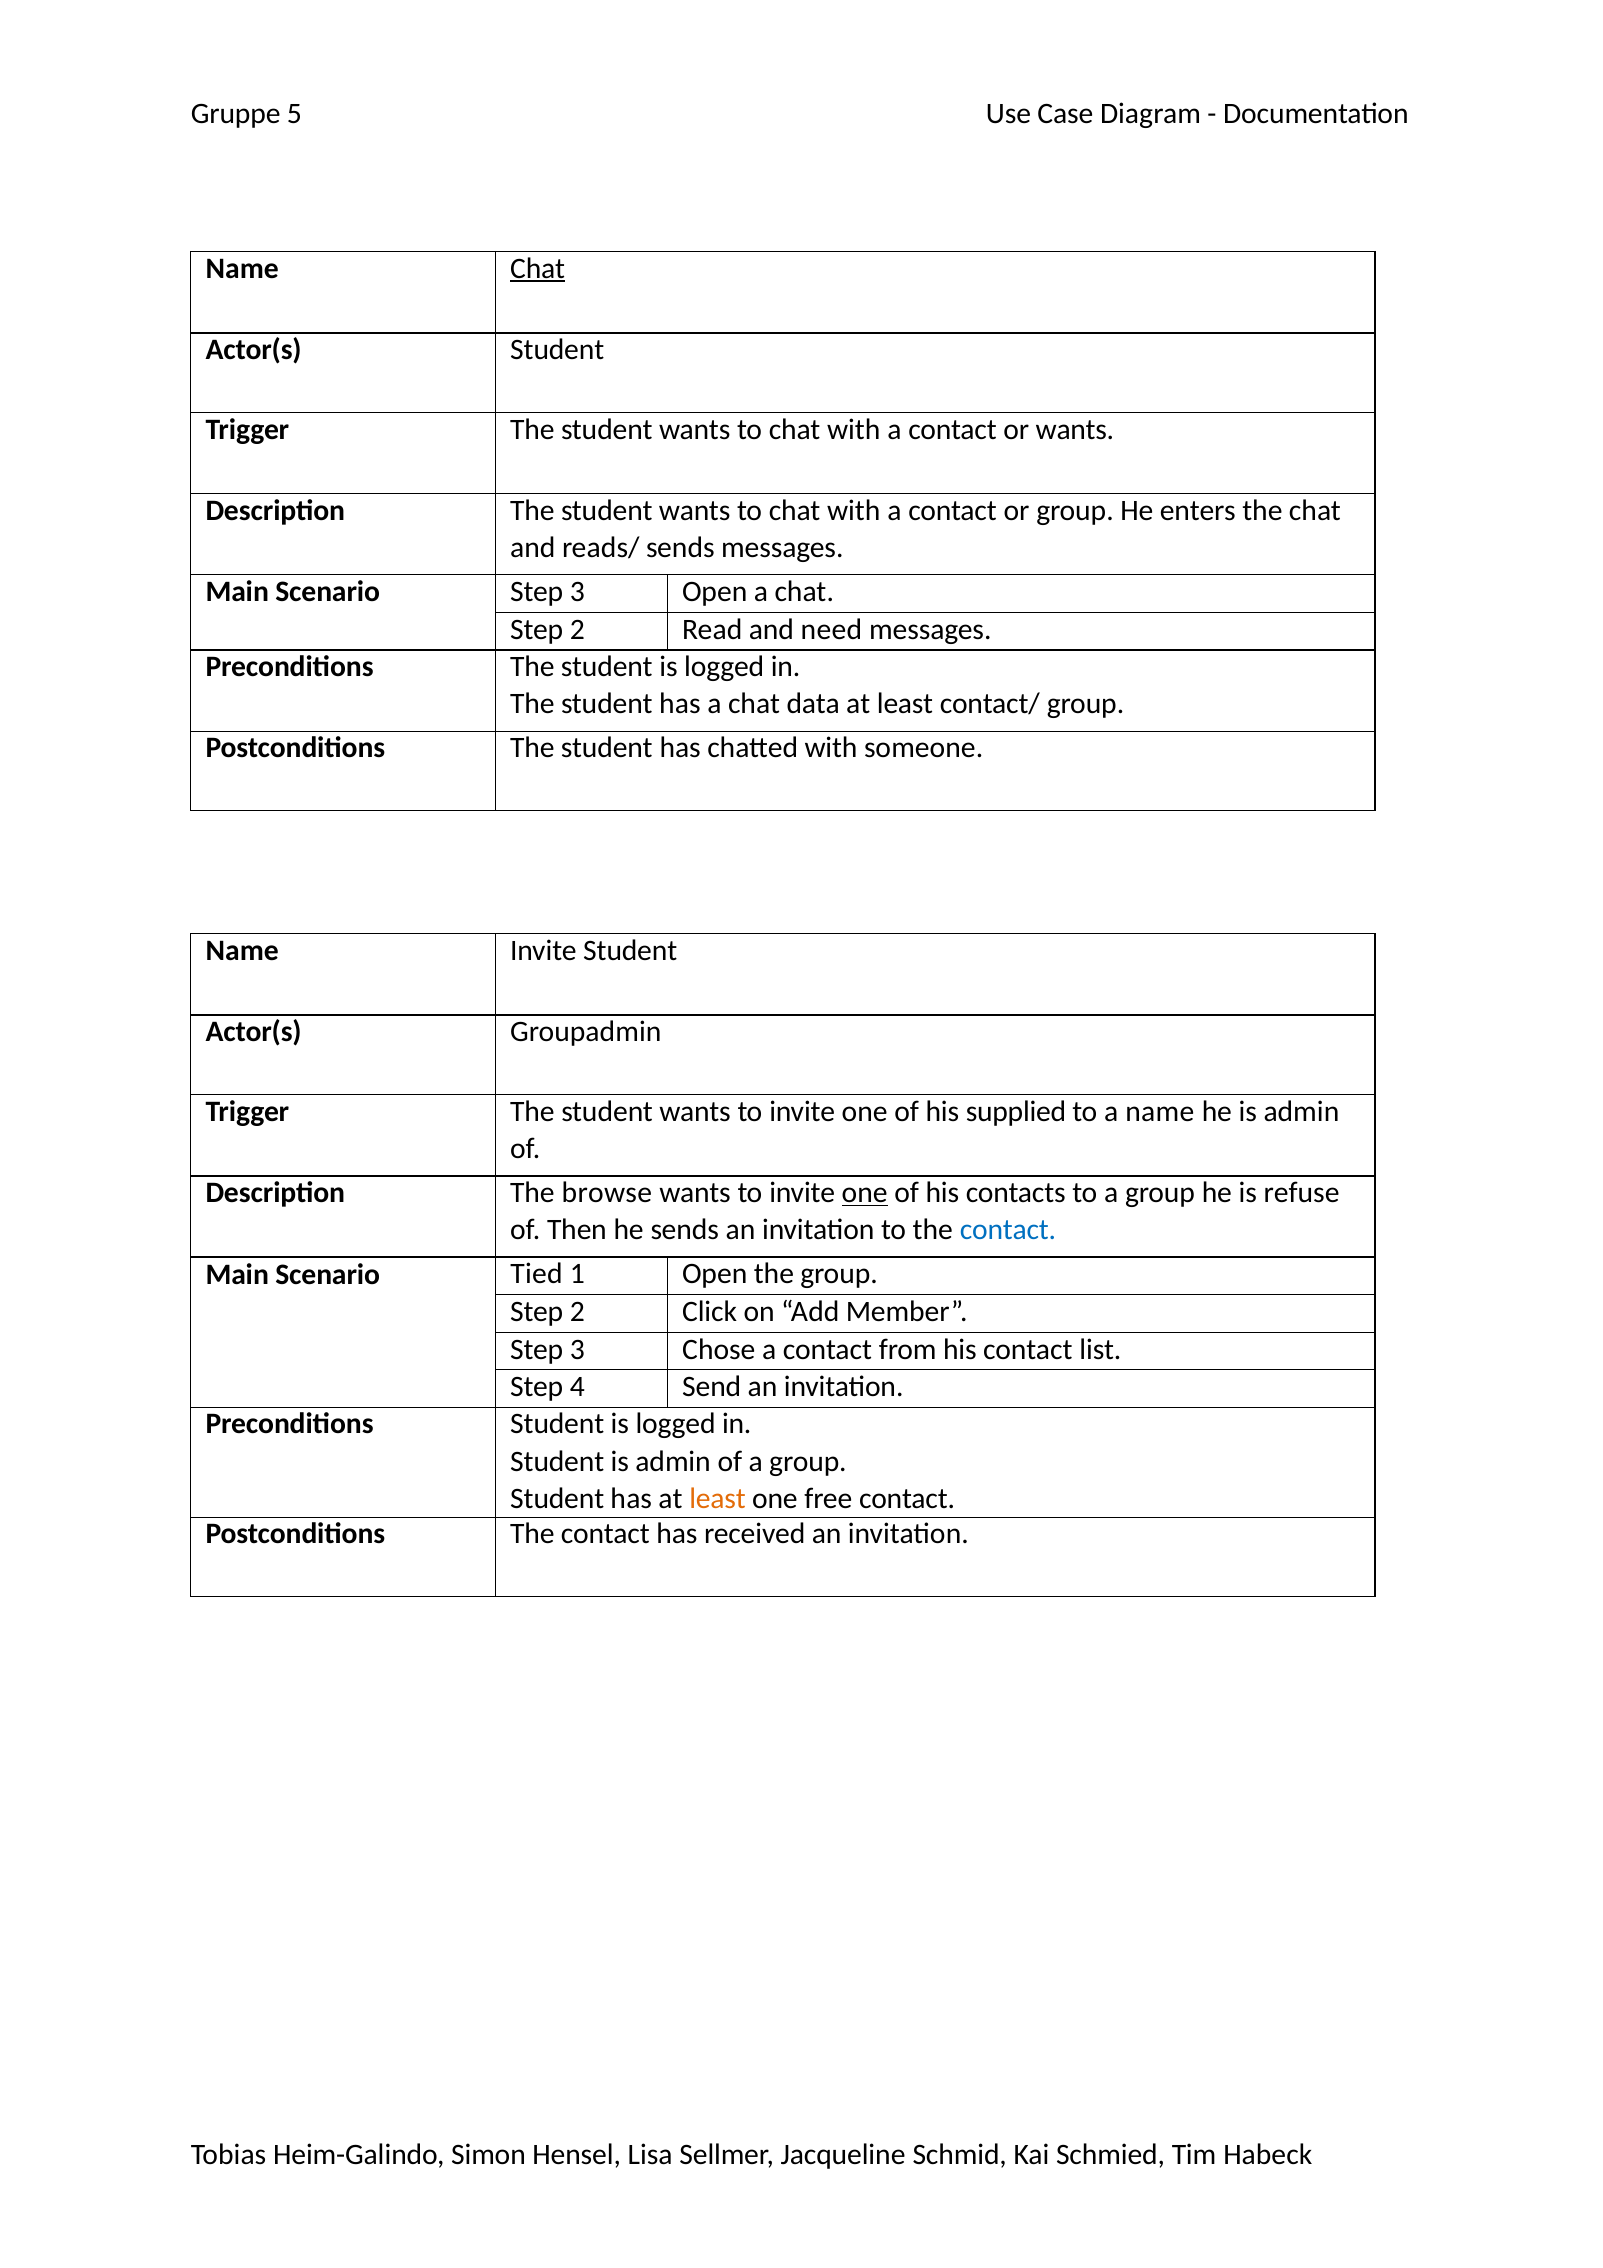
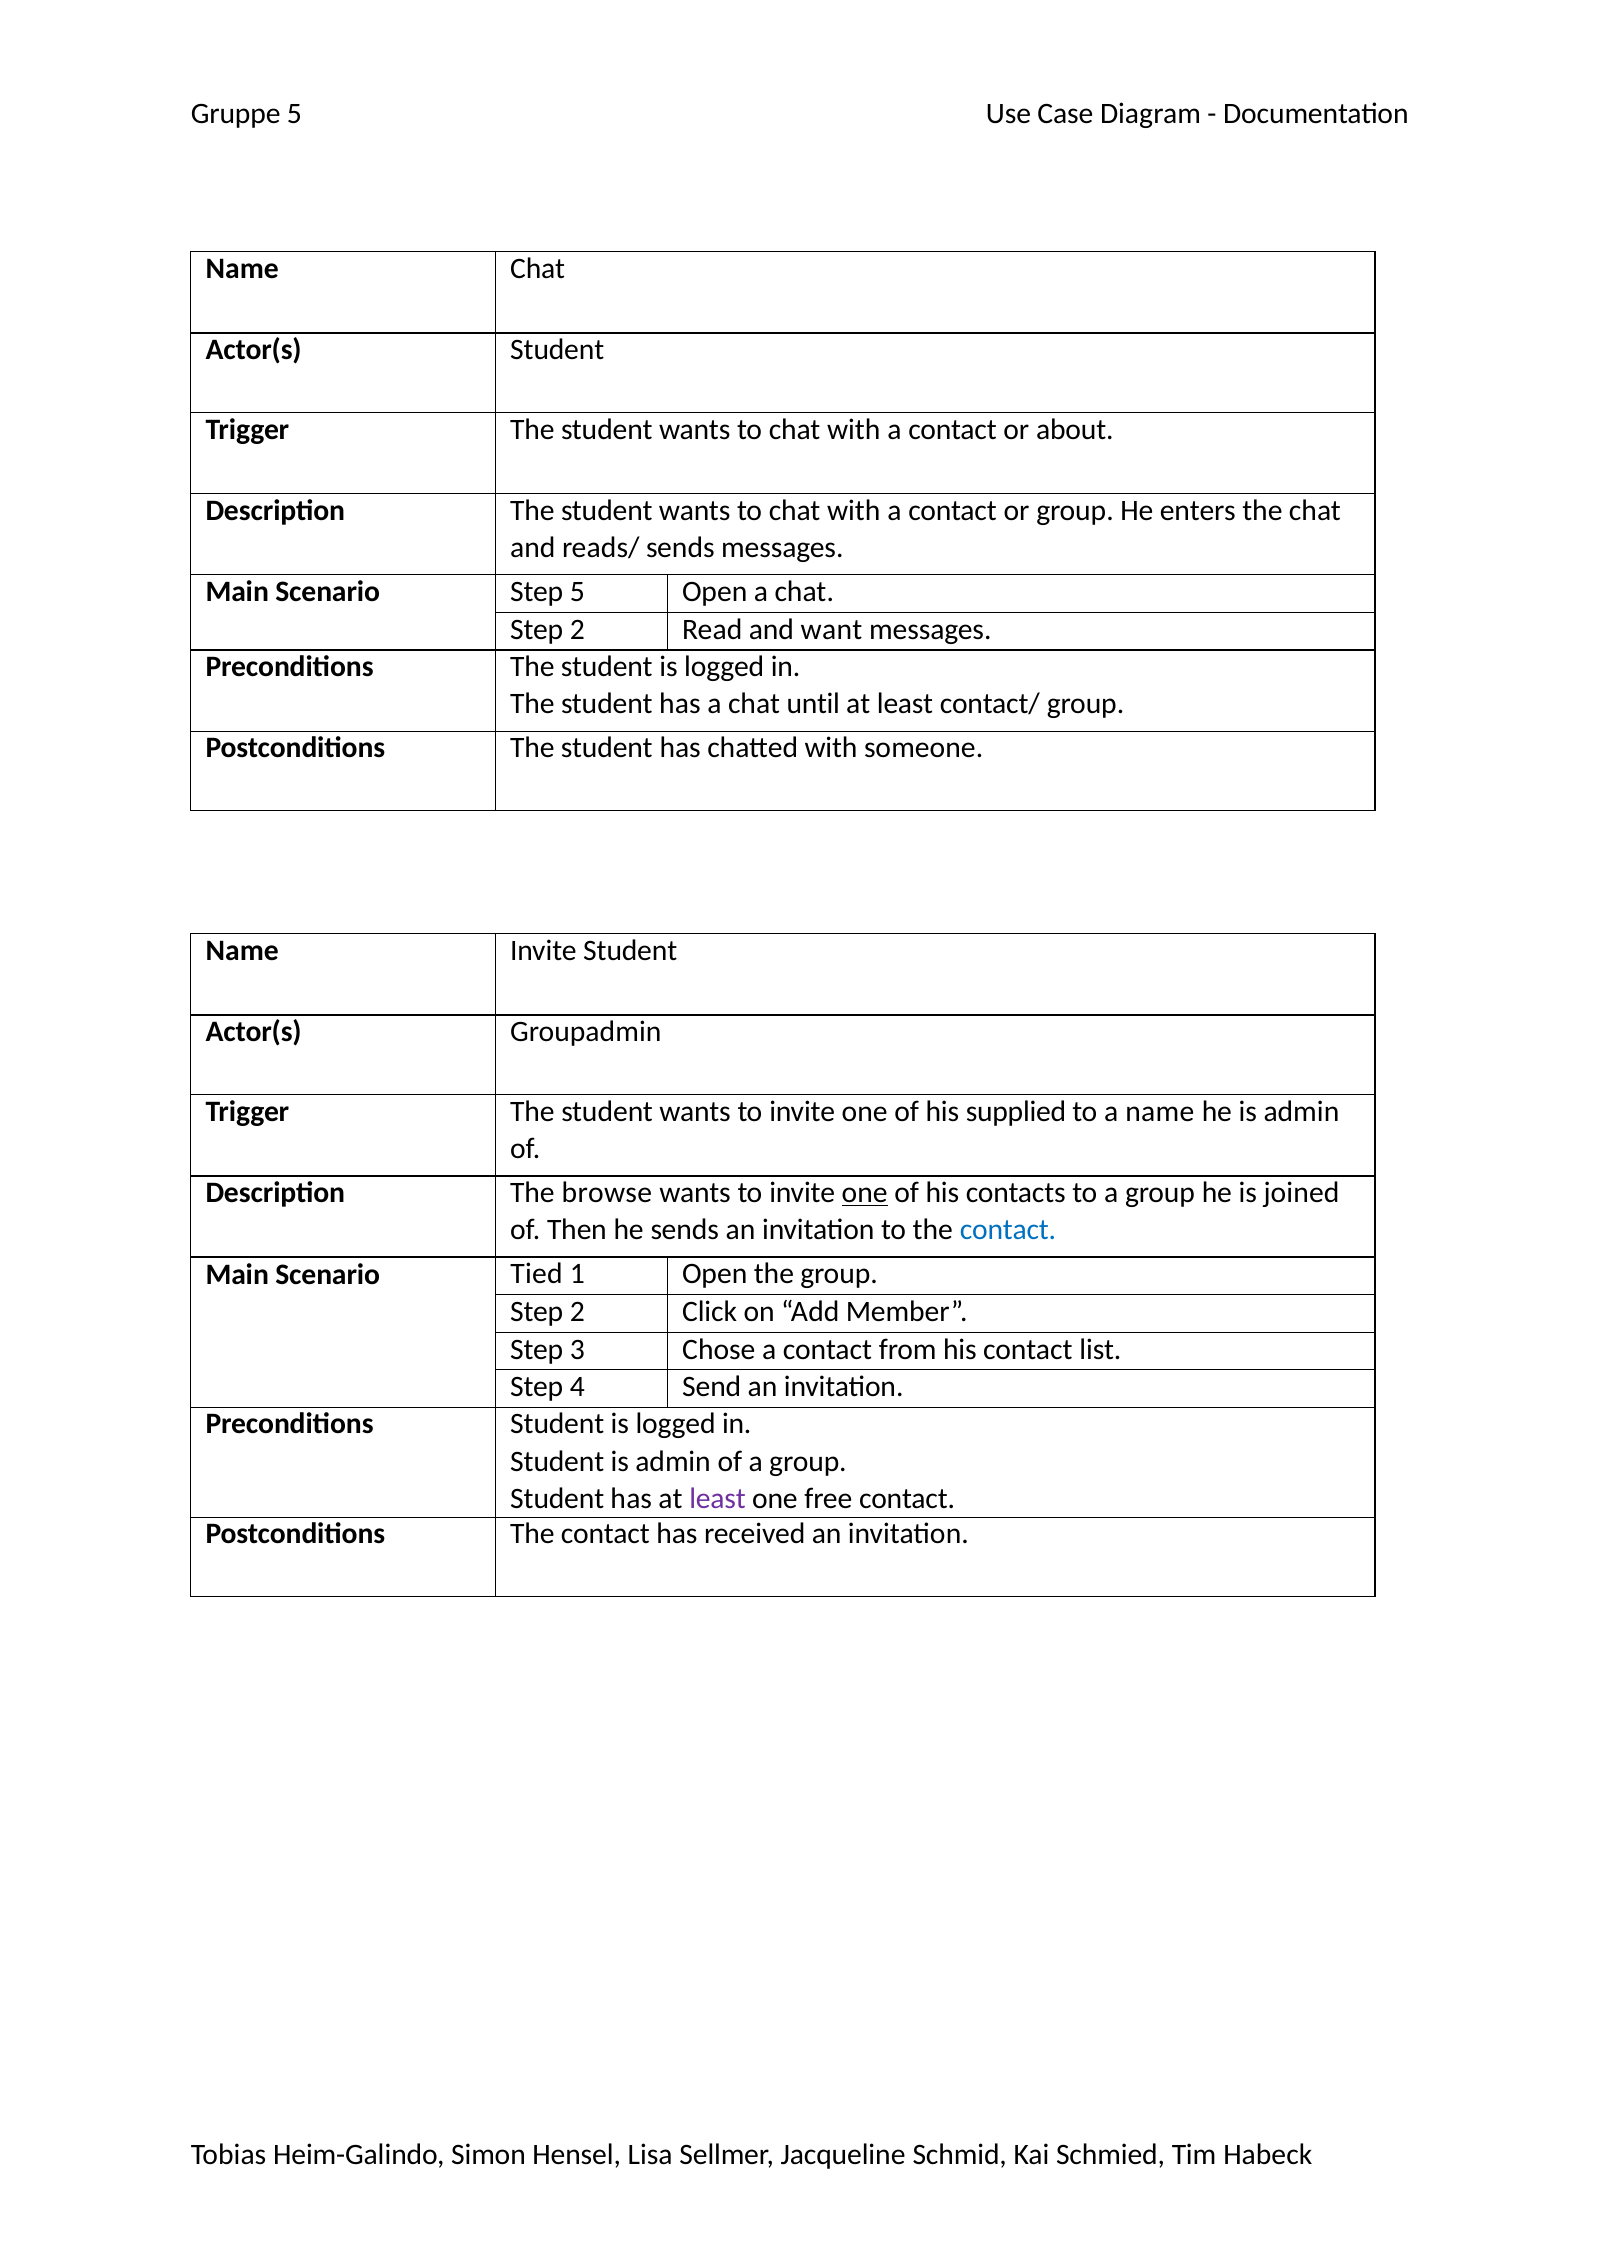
Chat underline: present -> none (538, 268)
or wants: wants -> about (1075, 429)
Scenario Step 3: 3 -> 5 (577, 592)
need: need -> want (831, 629)
data: data -> until (813, 704)
refuse: refuse -> joined (1301, 1193)
least colour: orange -> purple (718, 1499)
